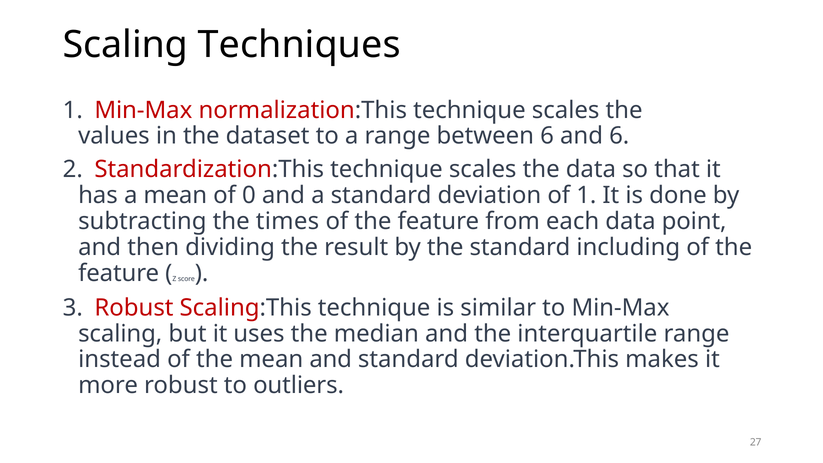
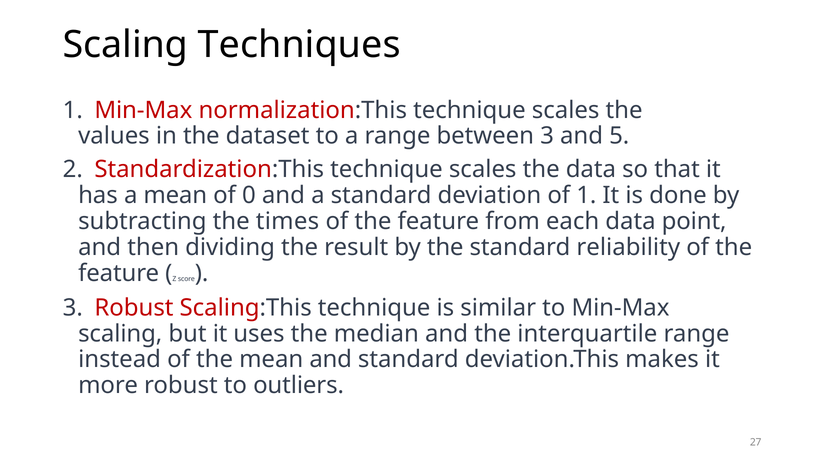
between 6: 6 -> 3 (547, 136)
and 6: 6 -> 5 (619, 136)
including: including -> reliability (628, 247)
